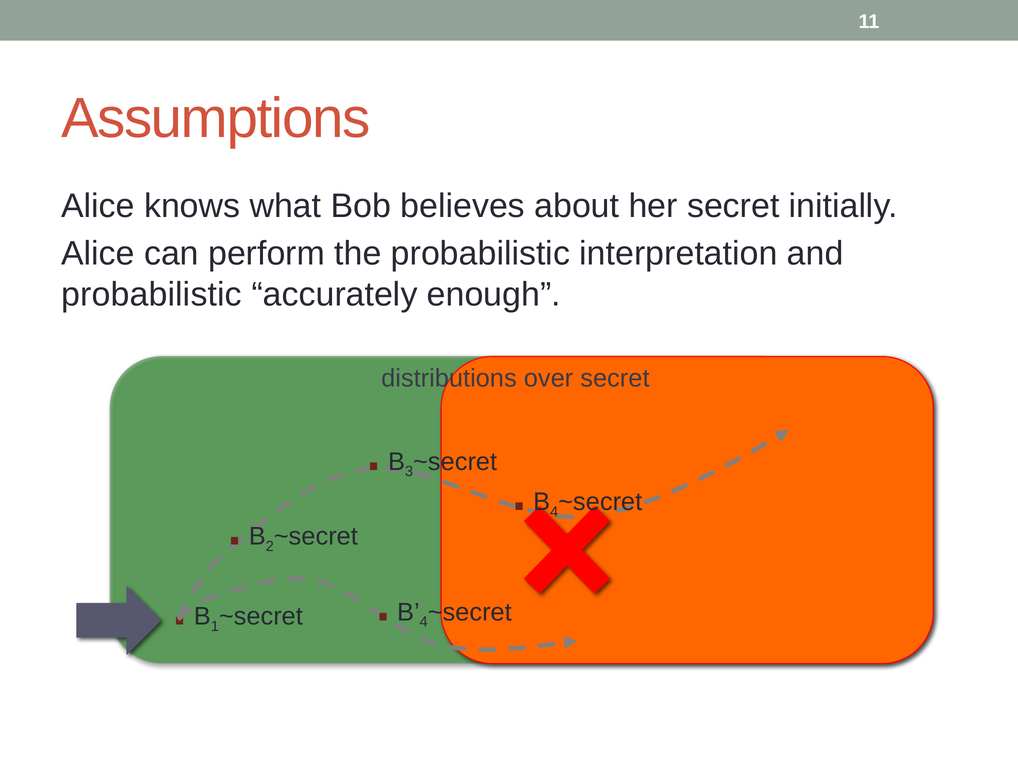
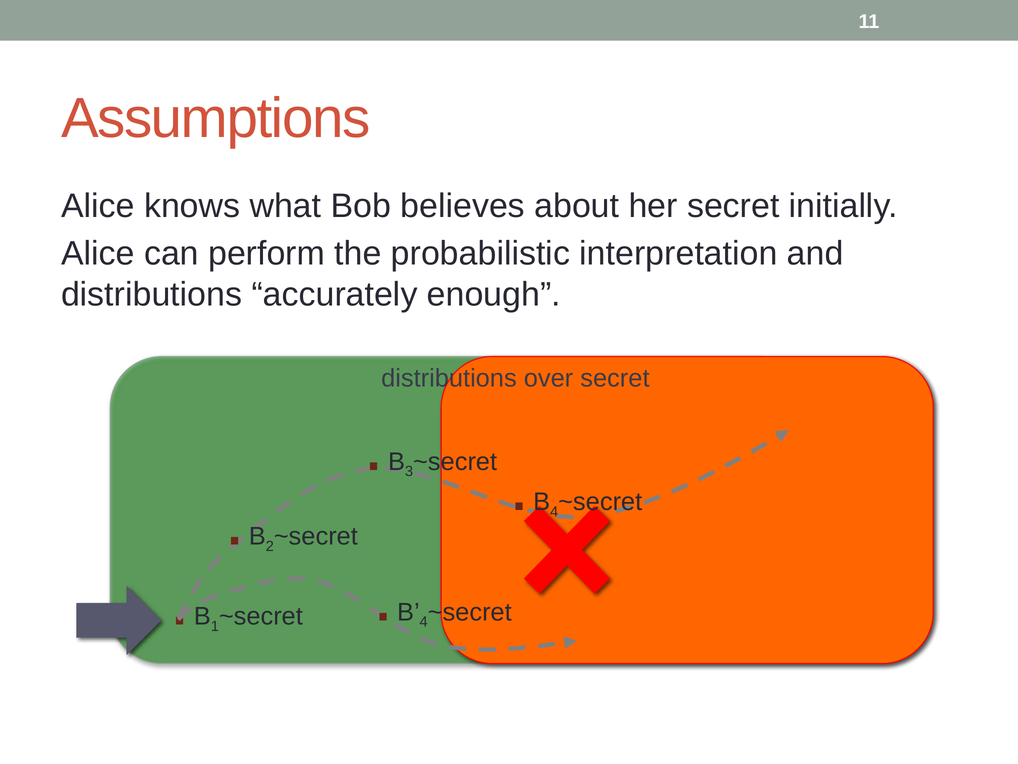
probabilistic: probabilistic -> distributions (152, 294)
